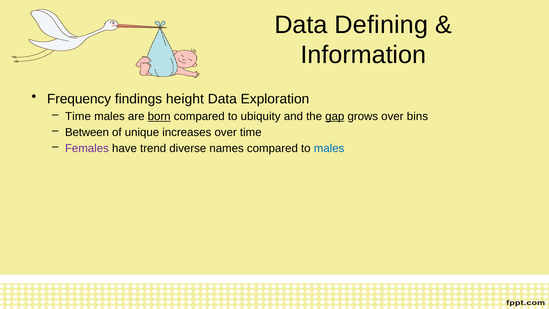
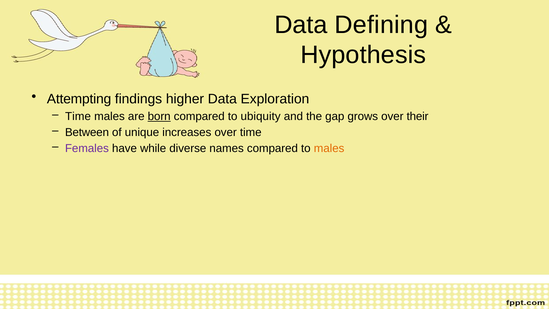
Information: Information -> Hypothesis (363, 55)
Frequency: Frequency -> Attempting (79, 99)
height: height -> higher (185, 99)
gap underline: present -> none (335, 116)
bins: bins -> their (418, 116)
trend: trend -> while (153, 148)
males colour: blue -> orange (329, 148)
